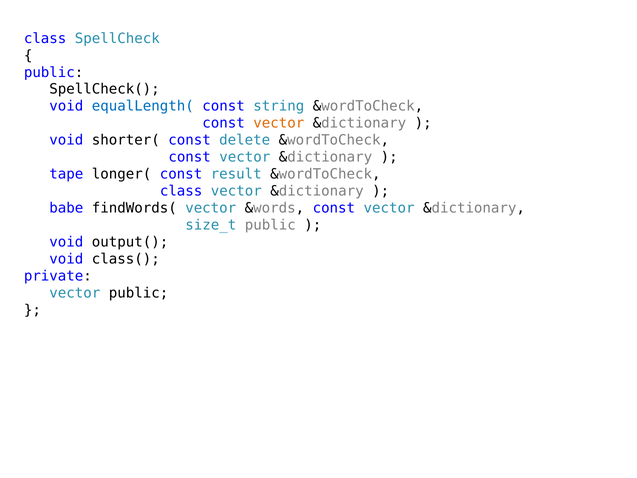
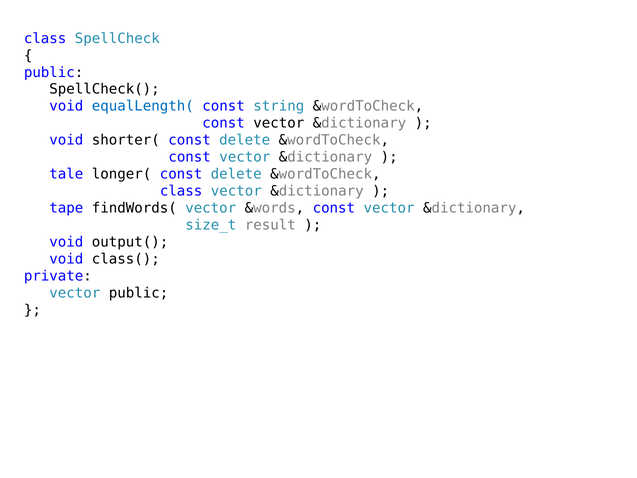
vector colour: orange -> black (279, 123)
tape: tape -> tale (66, 174)
longer( const result: result -> delete (236, 174)
babe: babe -> tape (66, 208)
size_t public: public -> result (270, 225)
